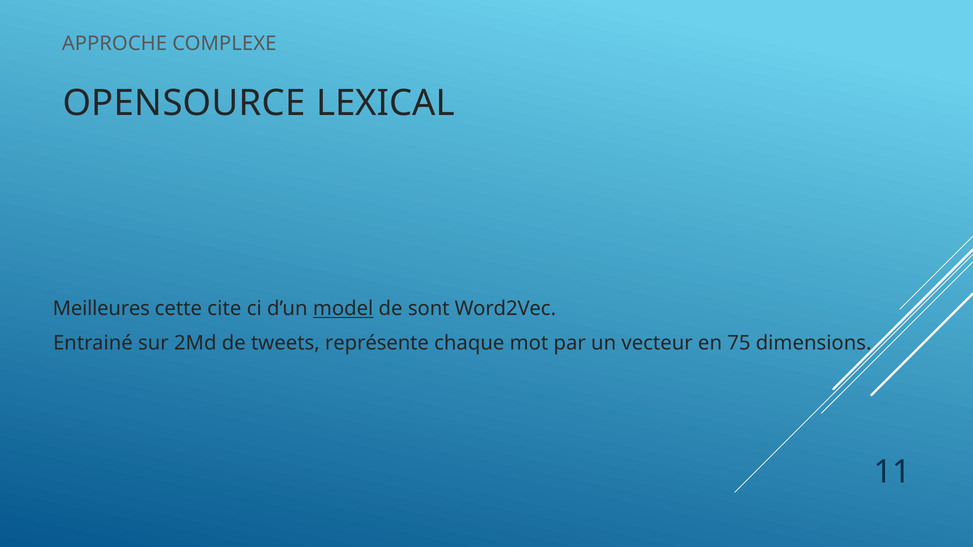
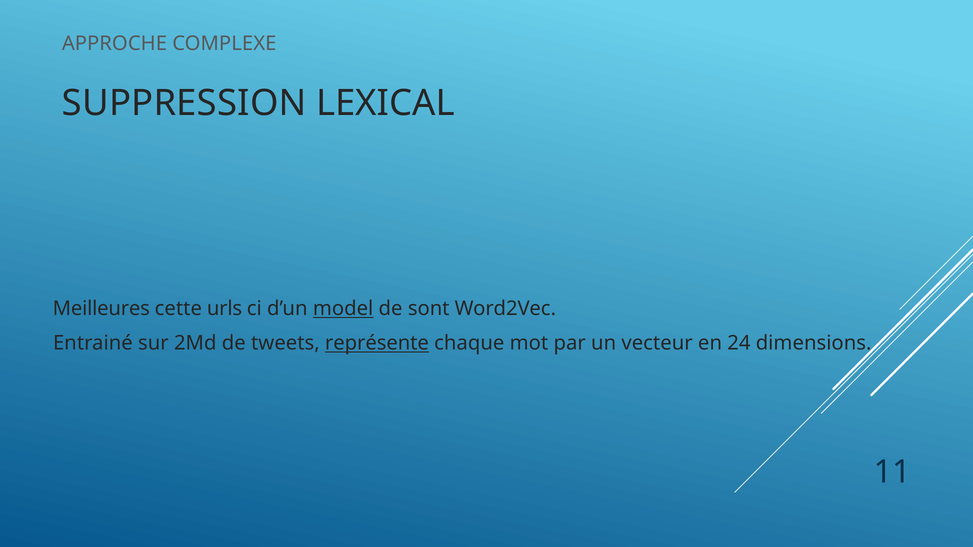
OPENSOURCE: OPENSOURCE -> SUPPRESSION (184, 103)
cite: cite -> urls (225, 309)
représente underline: none -> present (377, 343)
75: 75 -> 24 (739, 343)
